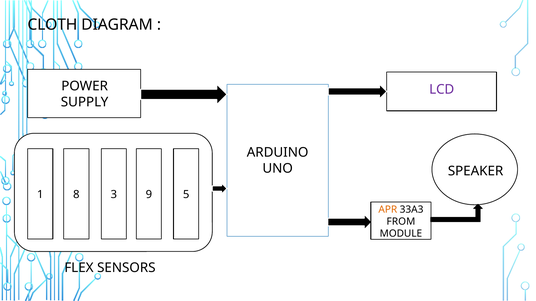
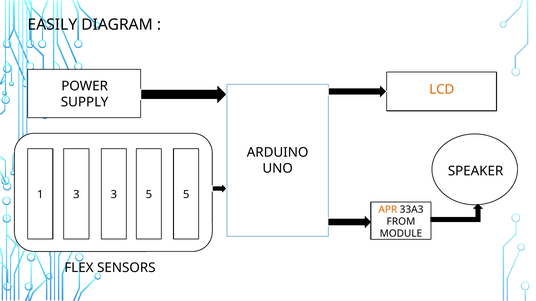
CLOTH: CLOTH -> EASILY (52, 25)
LCD colour: purple -> orange (442, 89)
1 8: 8 -> 3 (76, 195)
3 9: 9 -> 5 (149, 195)
